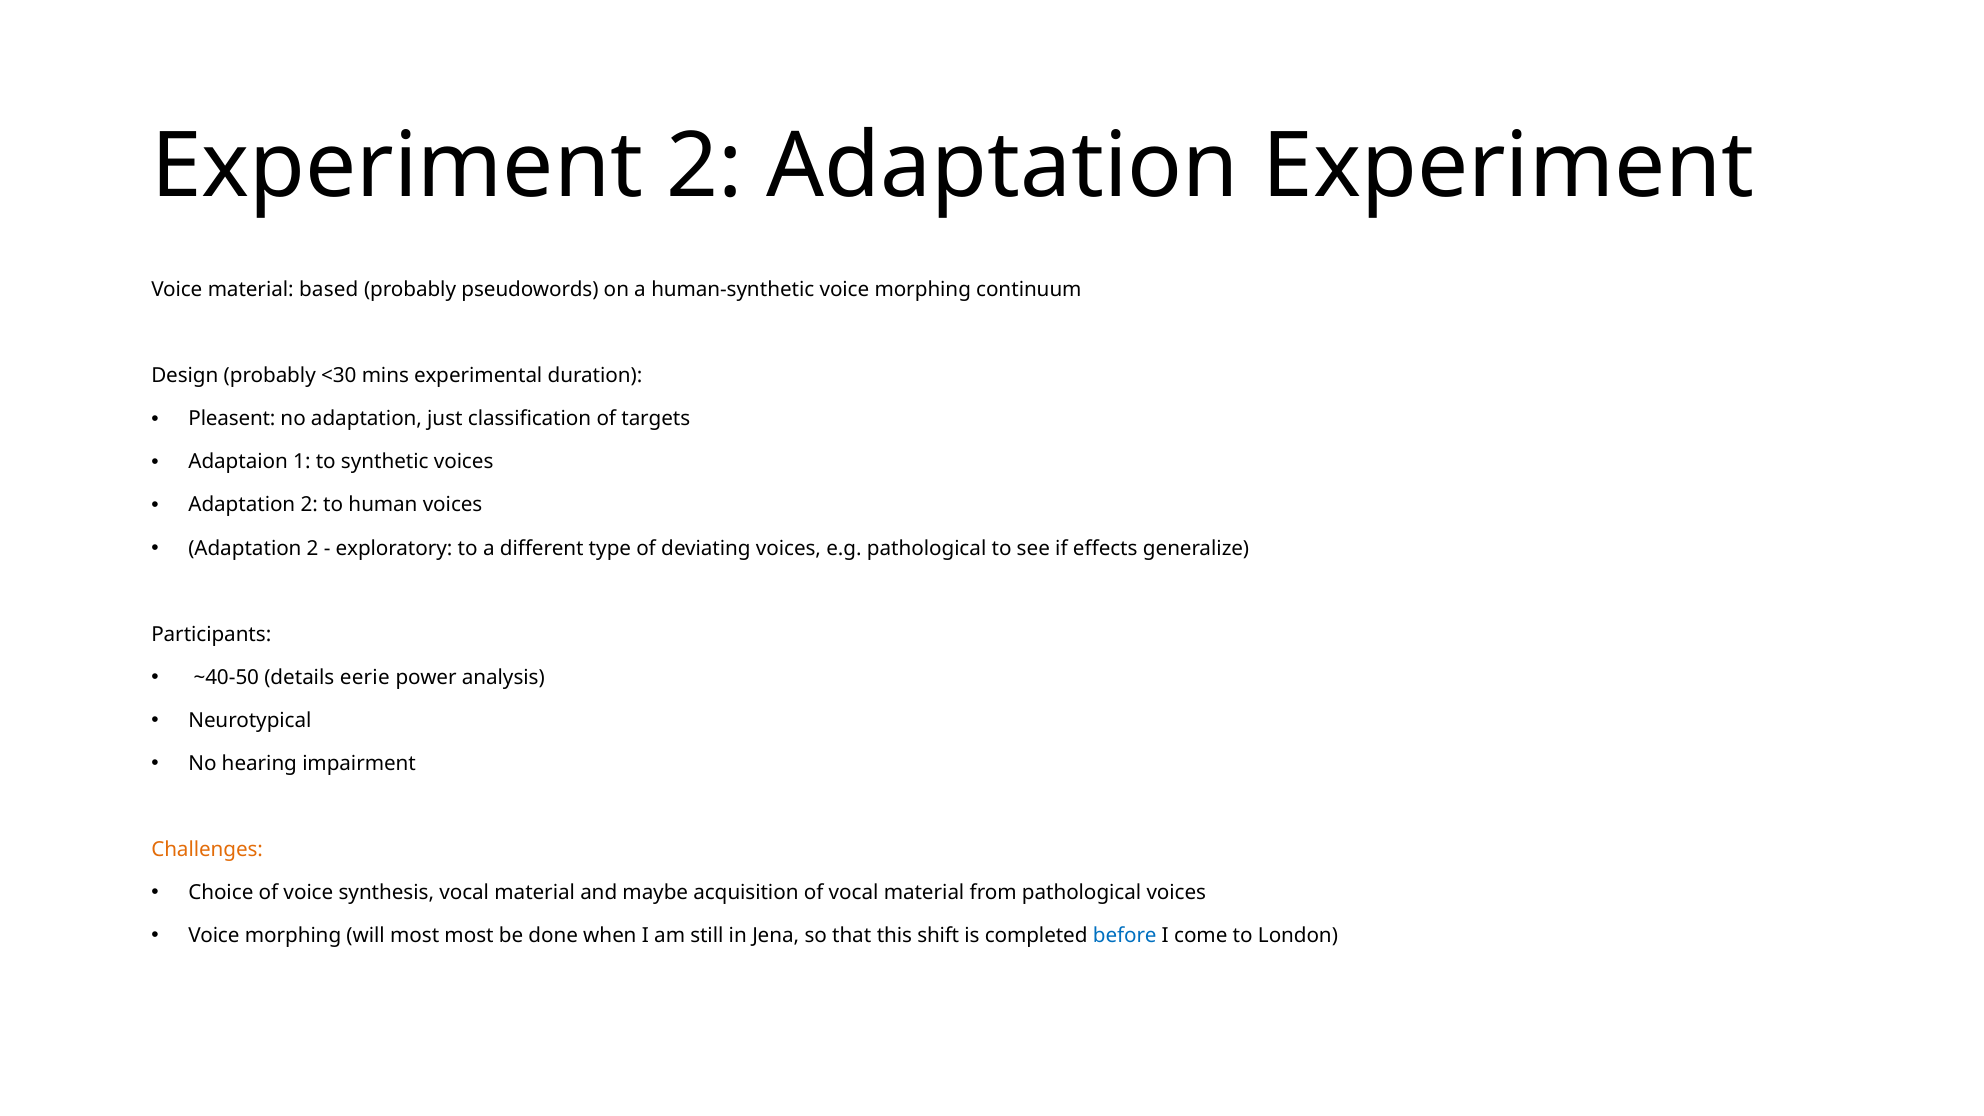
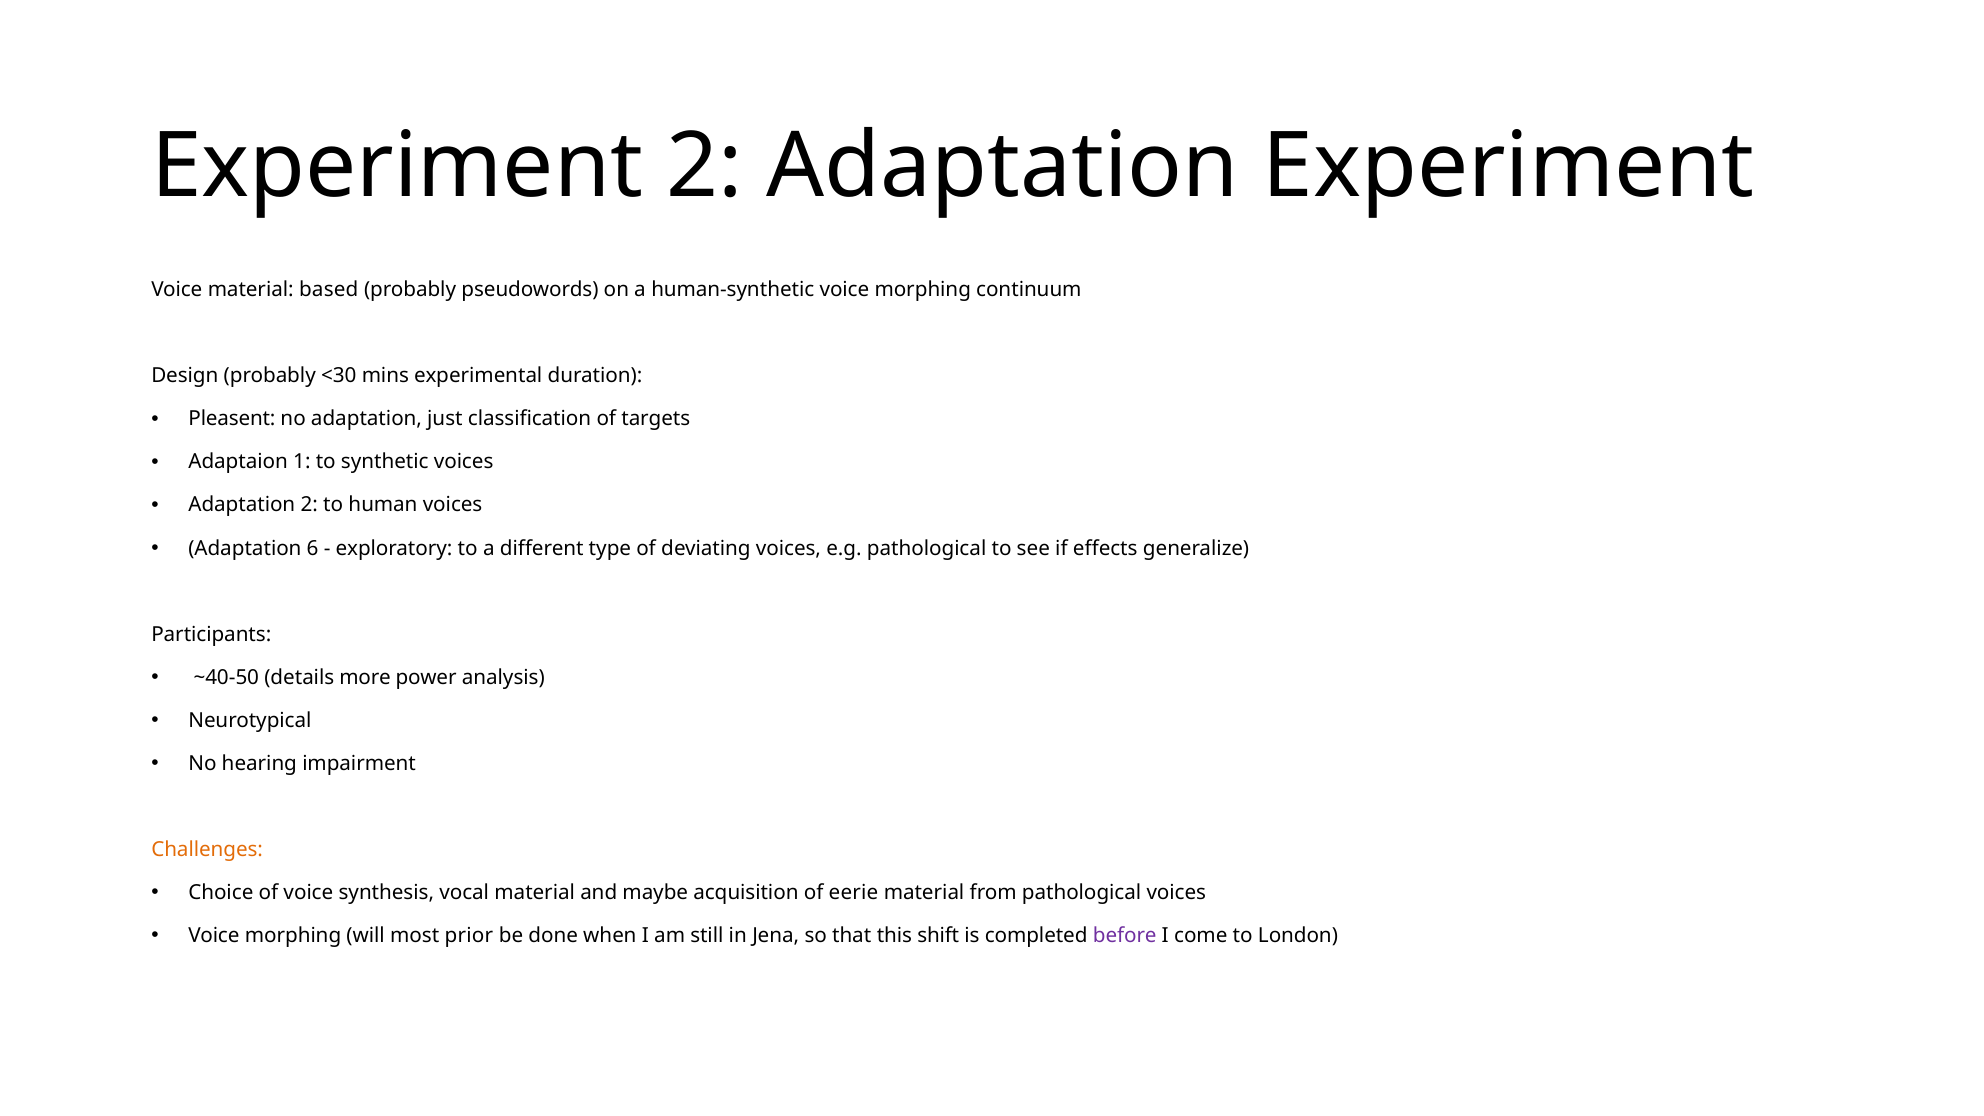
2: 2 -> 6 (313, 548)
eerie: eerie -> more (365, 677)
of vocal: vocal -> eerie (854, 893)
most most: most -> prior (469, 936)
before colour: blue -> purple (1125, 936)
